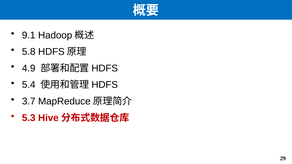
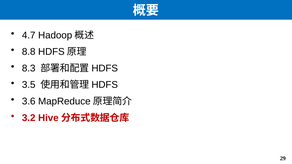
9.1: 9.1 -> 4.7 (29, 35)
5.8: 5.8 -> 8.8 (29, 52)
4.9: 4.9 -> 8.3 (29, 68)
5.4: 5.4 -> 3.5 (29, 85)
3.7: 3.7 -> 3.6 (29, 101)
5.3: 5.3 -> 3.2 (29, 118)
